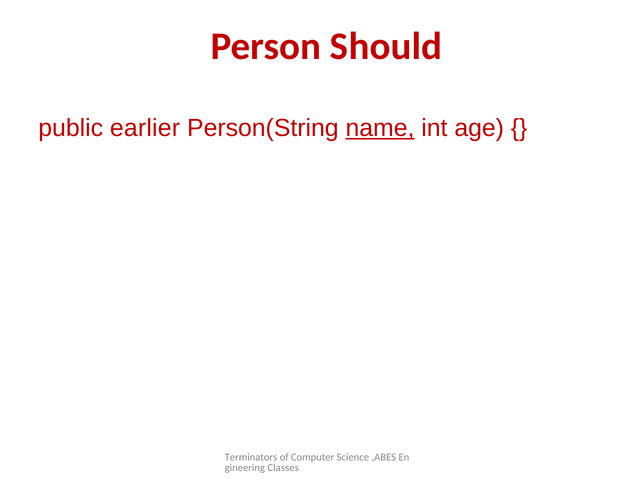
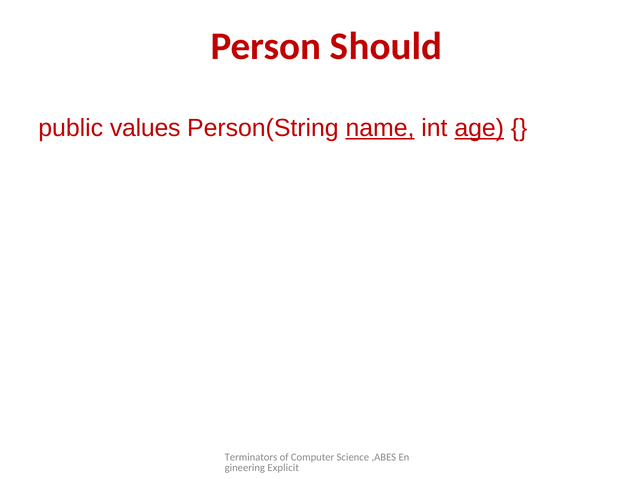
earlier: earlier -> values (145, 128)
age underline: none -> present (479, 128)
Classes: Classes -> Explicit (283, 468)
